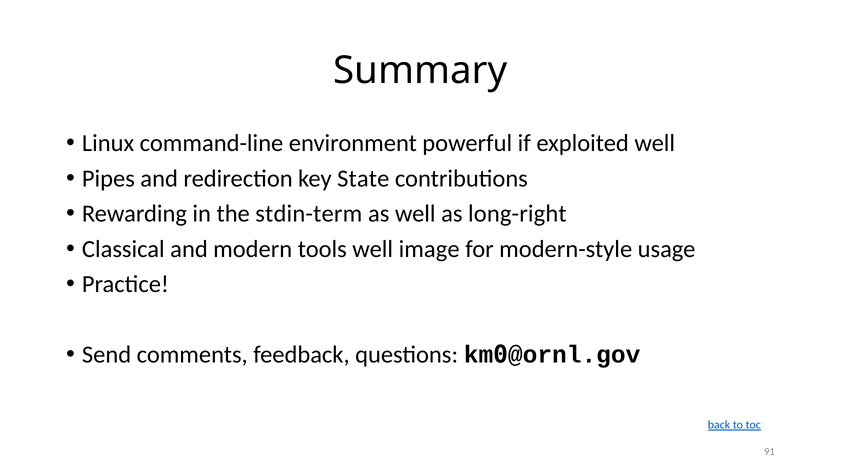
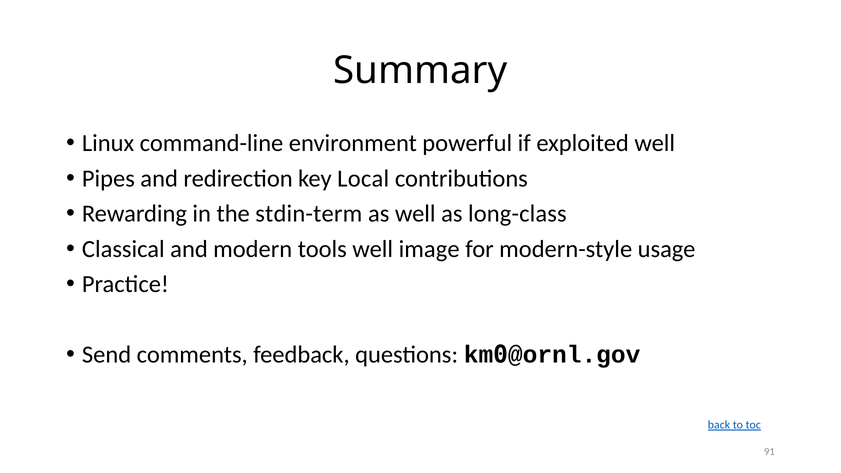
State: State -> Local (363, 178)
long-right: long-right -> long-class (517, 214)
